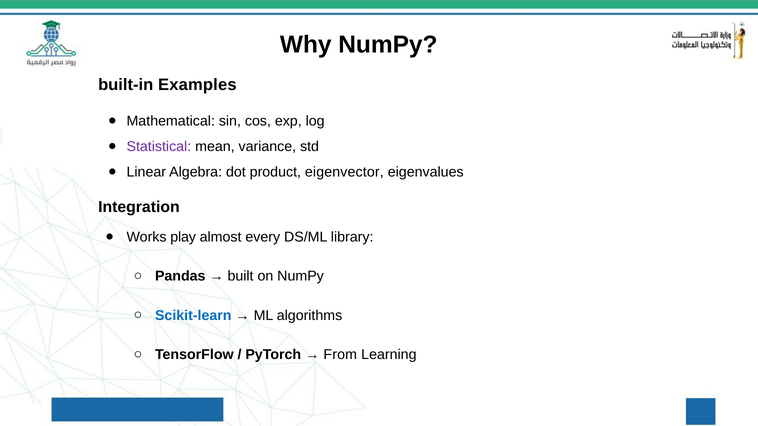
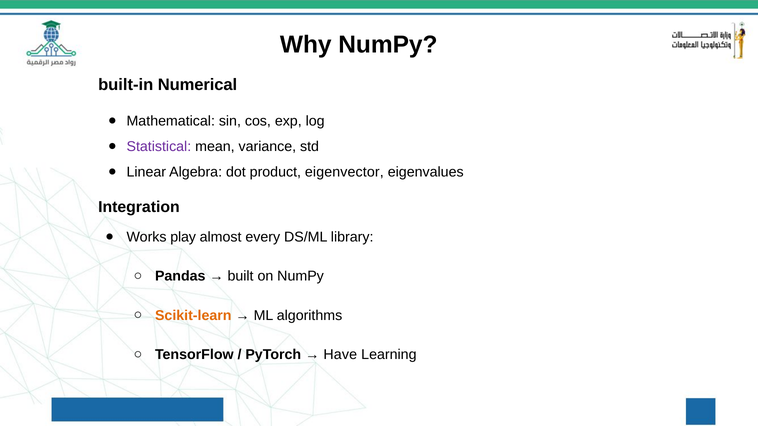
Examples: Examples -> Numerical (197, 85)
Scikit-learn colour: blue -> orange (193, 316)
From: From -> Have (340, 355)
